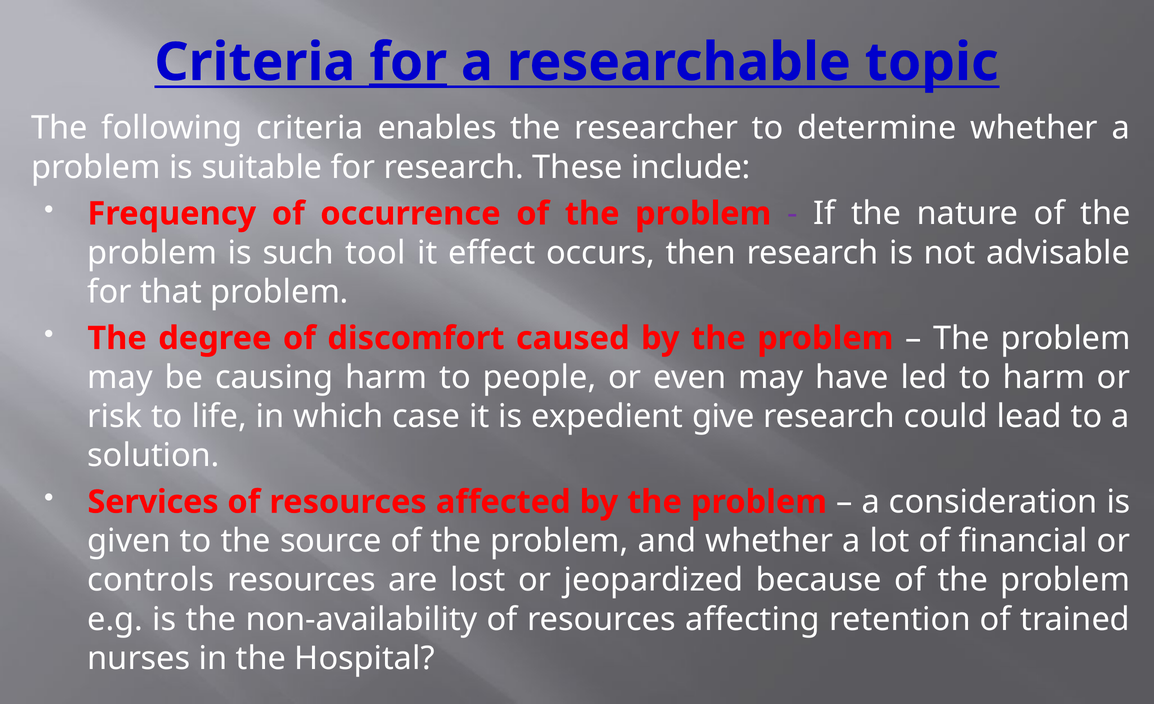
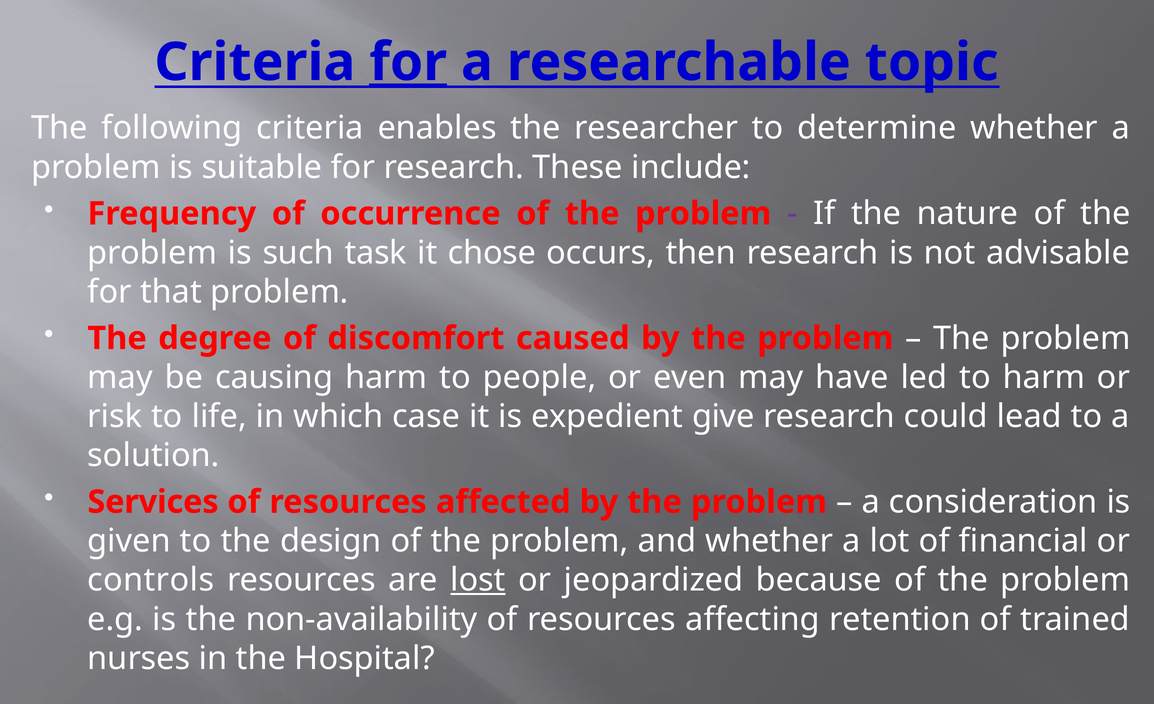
tool: tool -> task (376, 253)
effect: effect -> chose (492, 253)
source: source -> design (331, 541)
lost underline: none -> present (478, 580)
